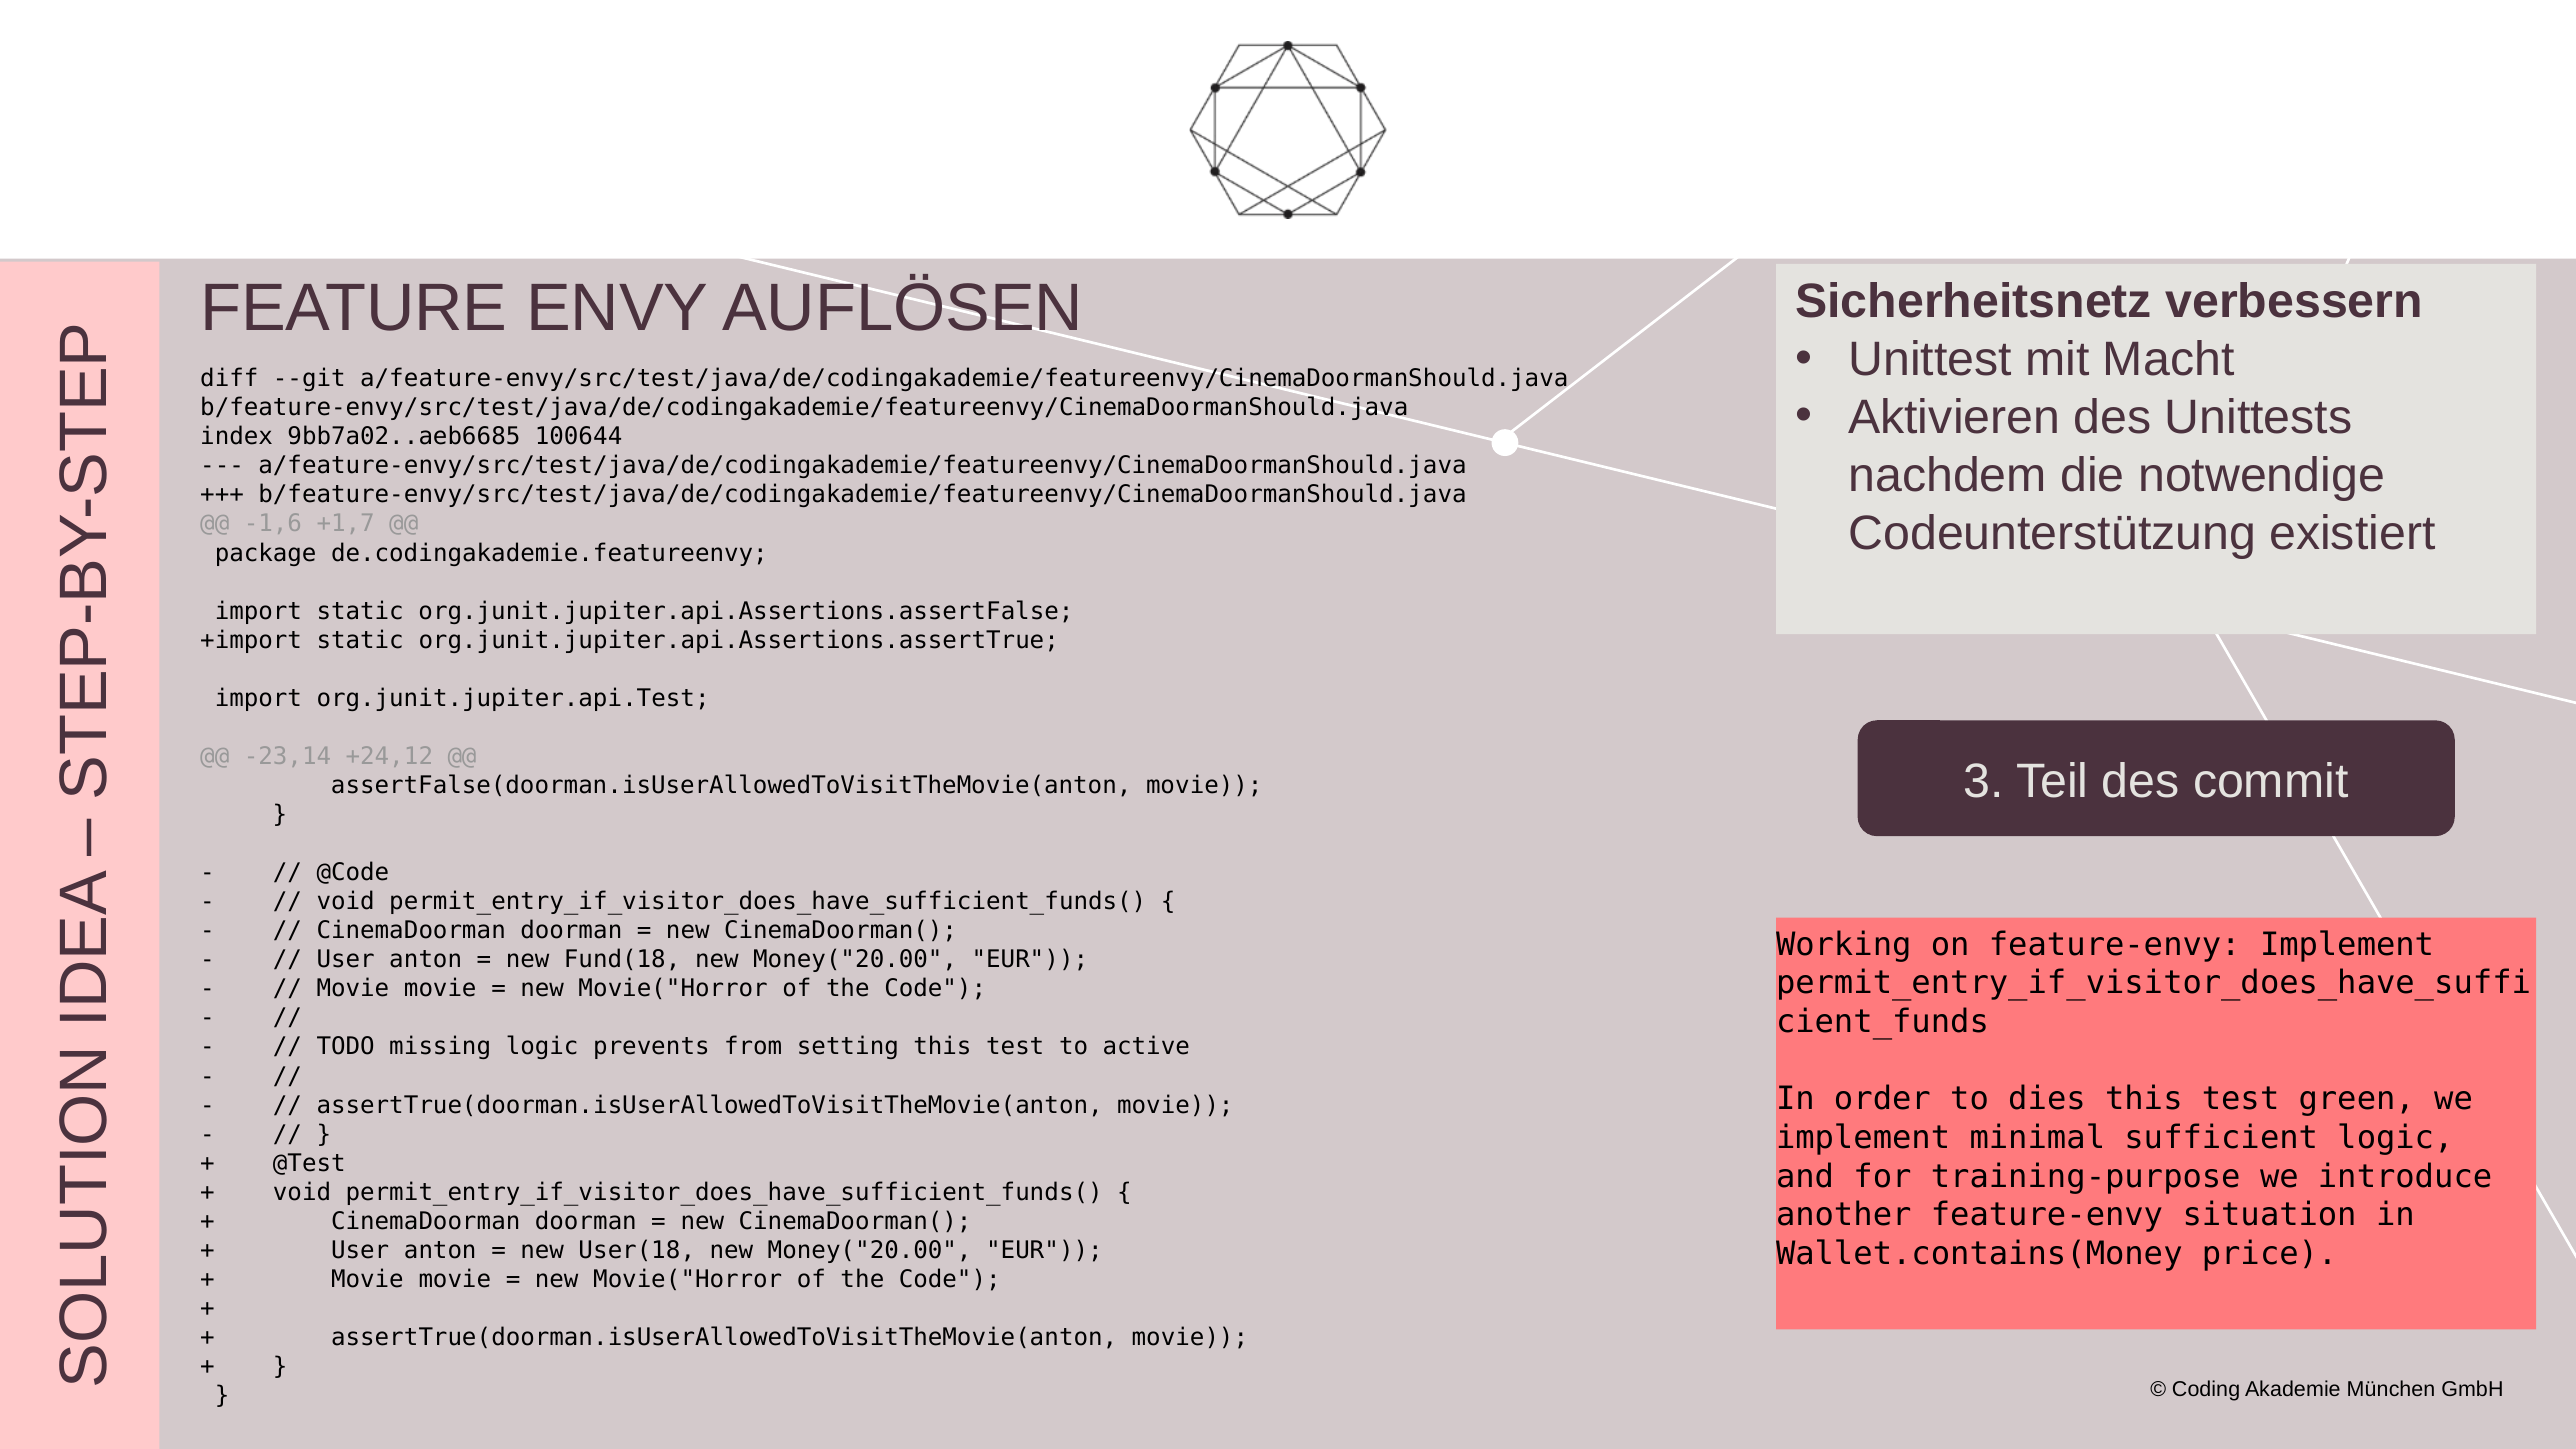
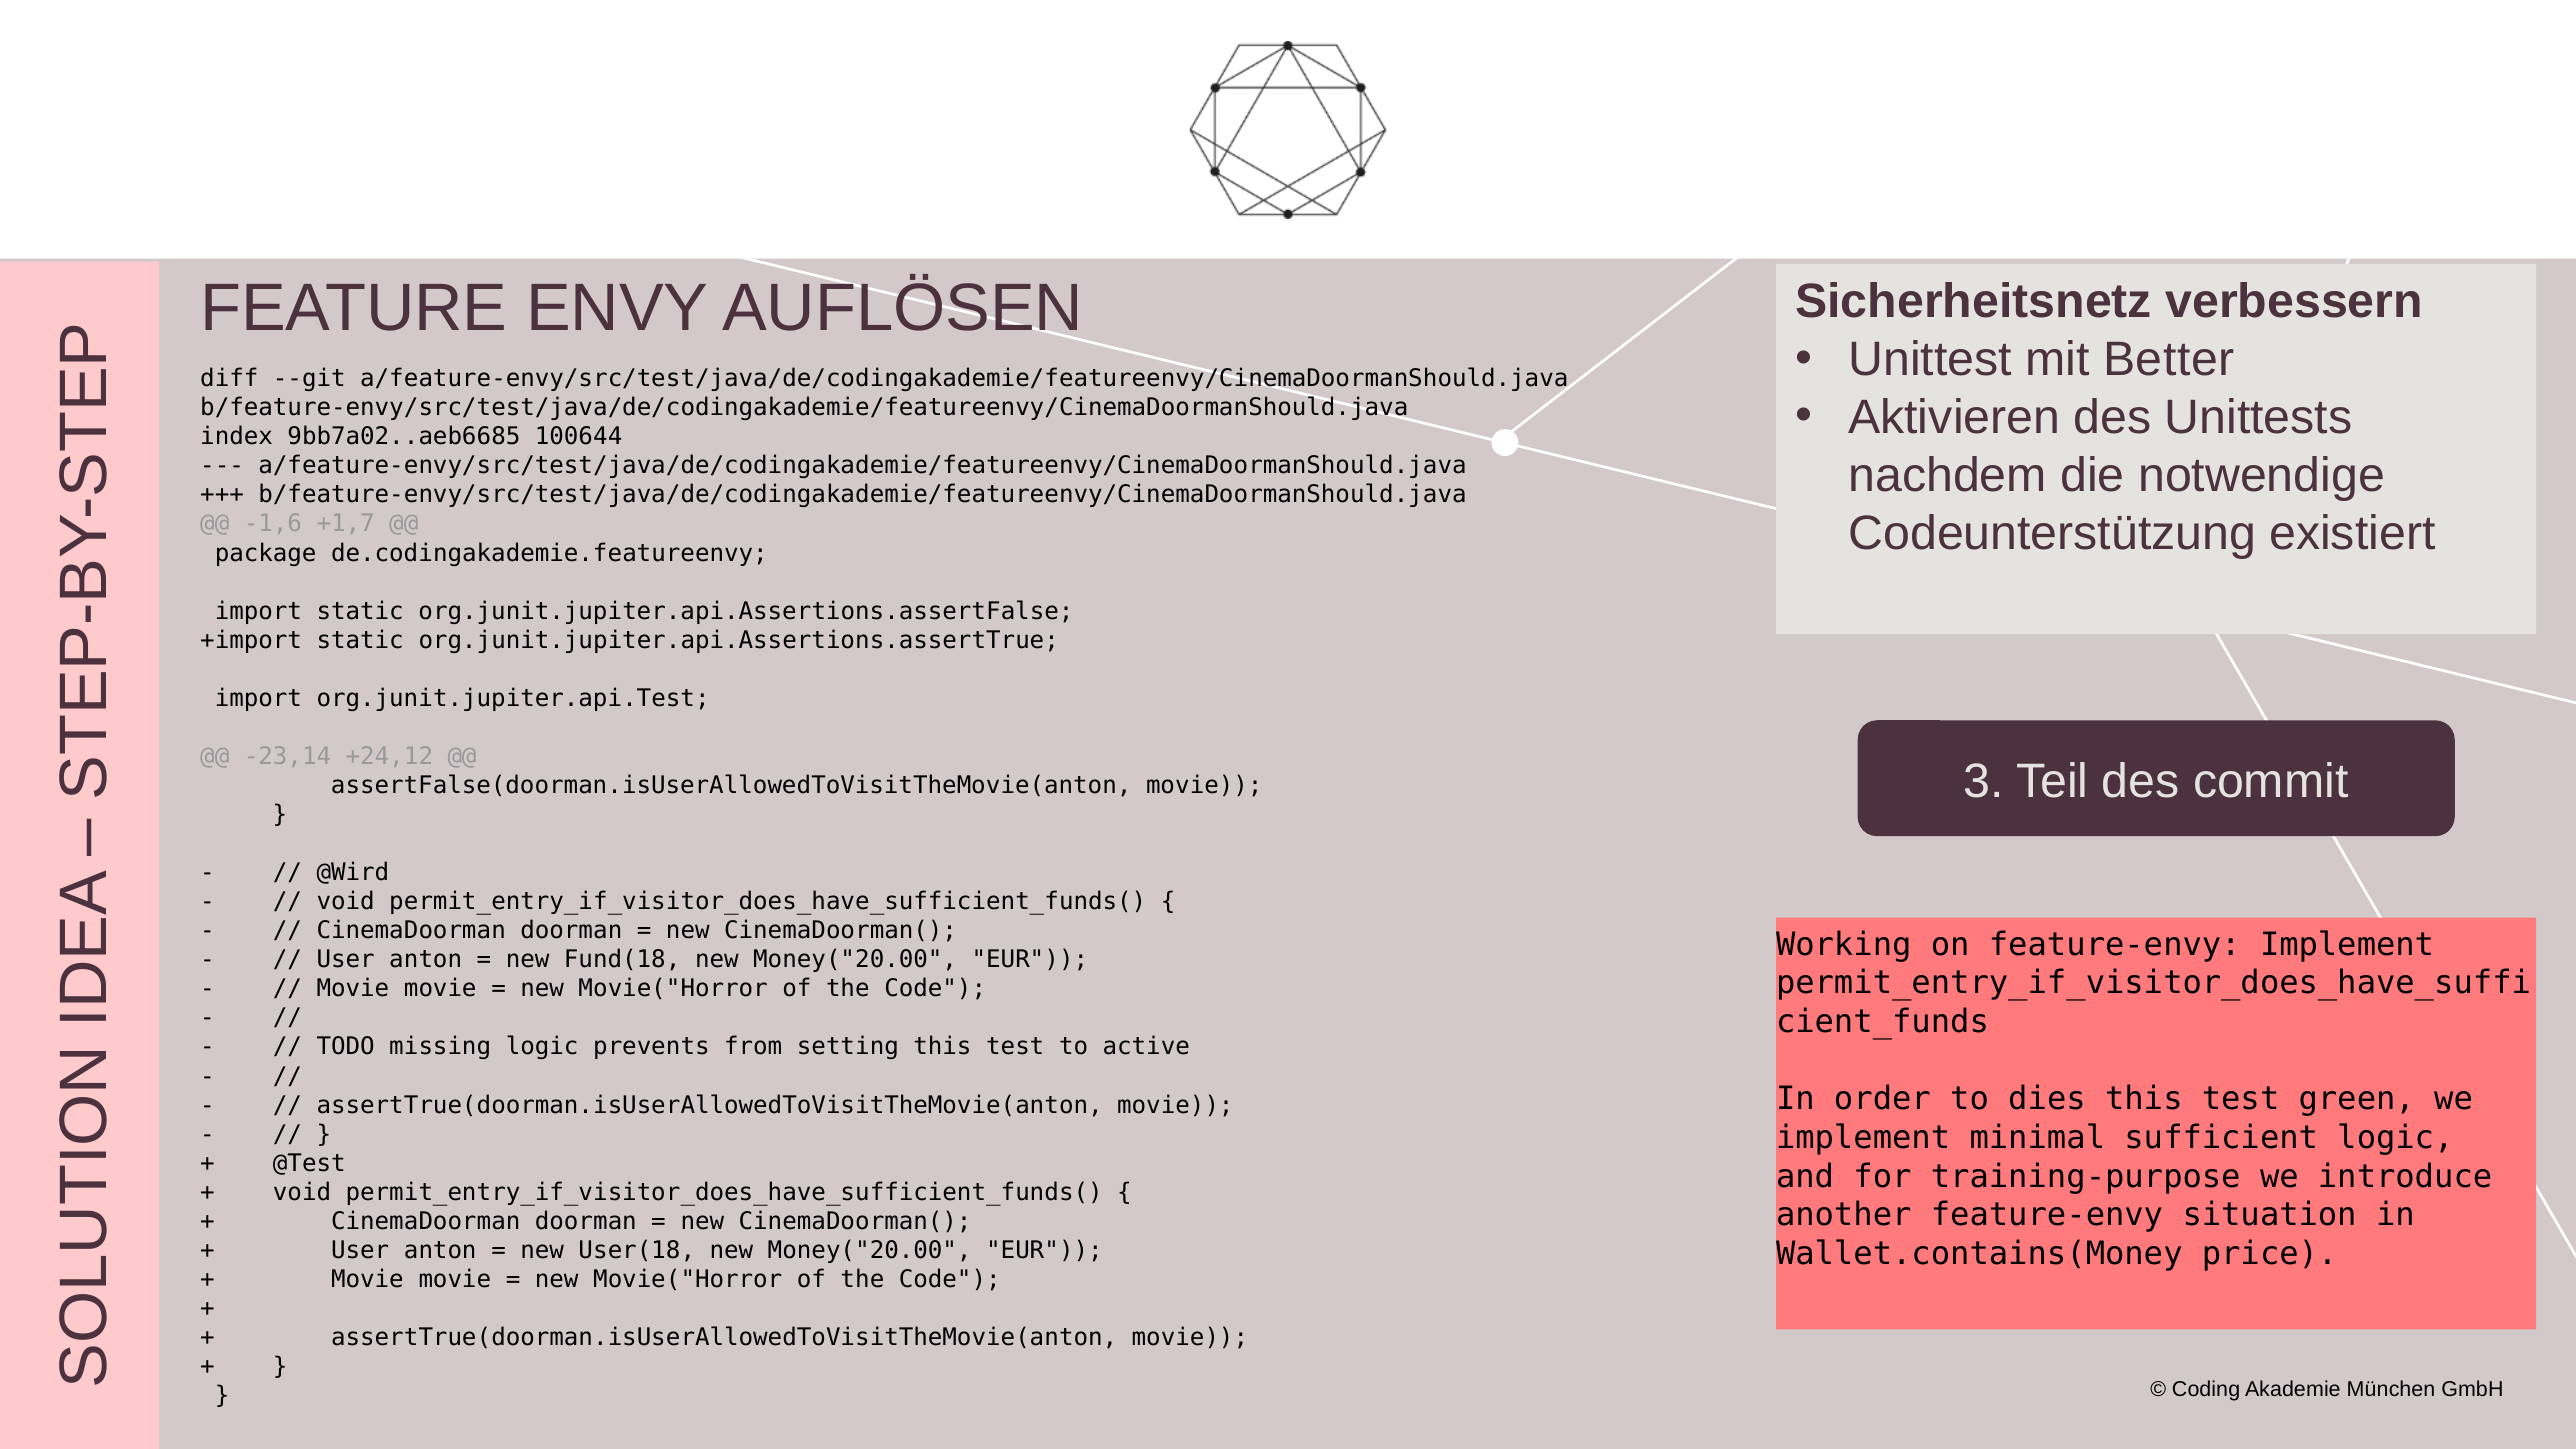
Macht: Macht -> Better (2169, 360)
@Code: @Code -> @Wird (353, 873)
